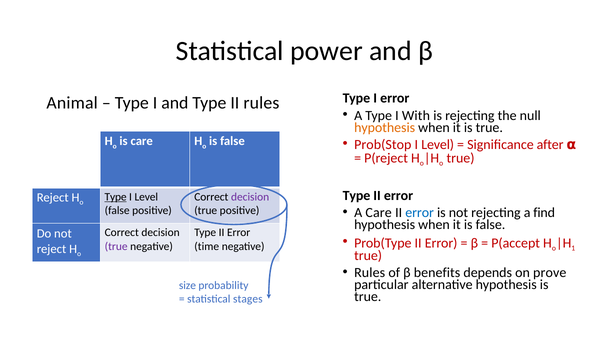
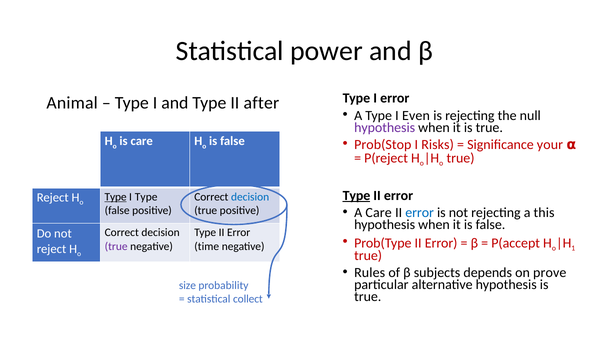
II rules: rules -> after (261, 103)
With: With -> Even (416, 116)
hypothesis colour: orange -> purple (385, 128)
Level: Level -> Risks (438, 145)
after: after -> your (550, 145)
Type underline: none -> present (357, 196)
decision colour: purple -> blue (250, 197)
Level: Level -> Type (146, 197)
find: find -> this (544, 213)
benefits: benefits -> subjects (437, 273)
stages: stages -> collect (248, 300)
